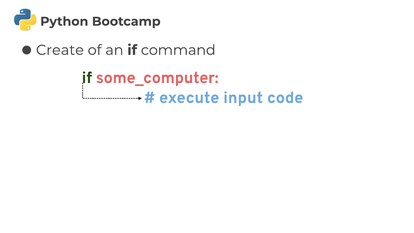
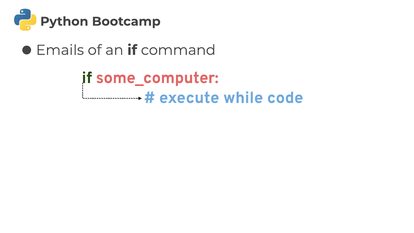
Create: Create -> Emails (60, 50)
input: input -> while (243, 98)
